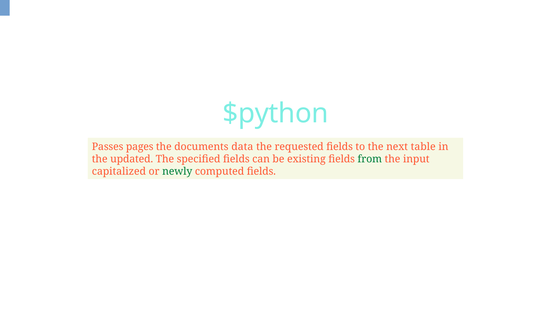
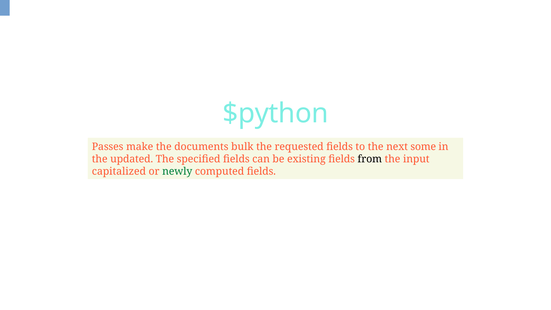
pages: pages -> make (140, 147)
data: data -> bulk (242, 147)
table: table -> some (423, 147)
from colour: green -> black (370, 159)
